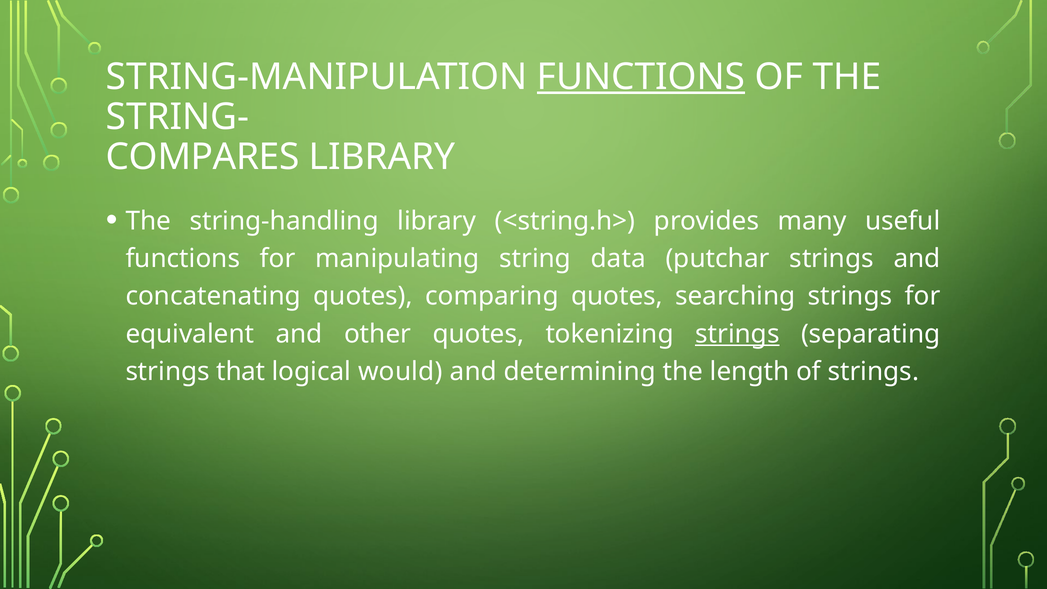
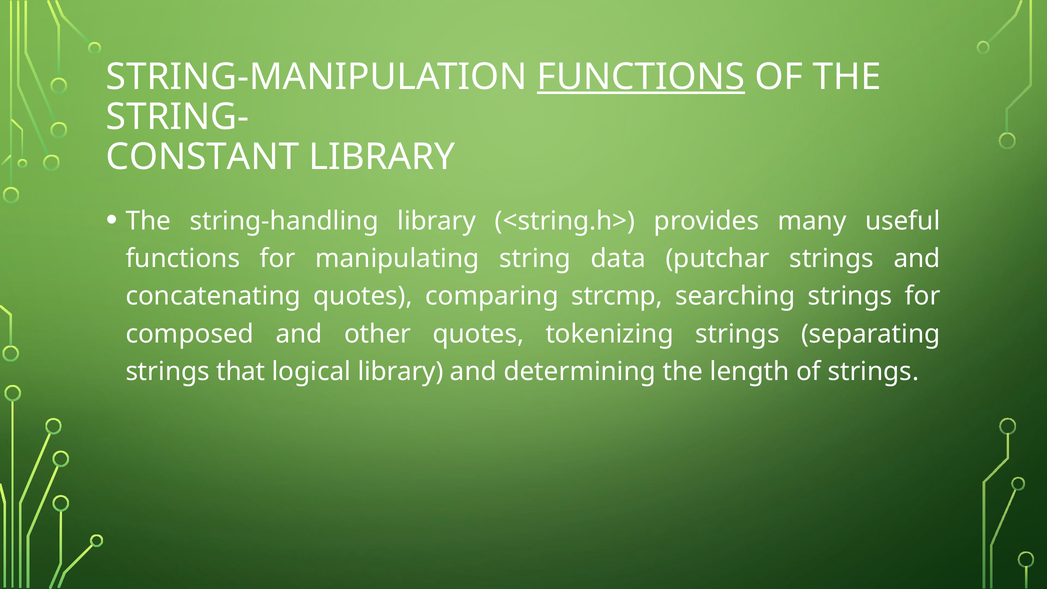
COMPARES: COMPARES -> CONSTANT (203, 157)
comparing quotes: quotes -> strcmp (617, 296)
equivalent: equivalent -> composed (190, 334)
strings underline: present -> none (737, 334)
logical would: would -> library (401, 372)
